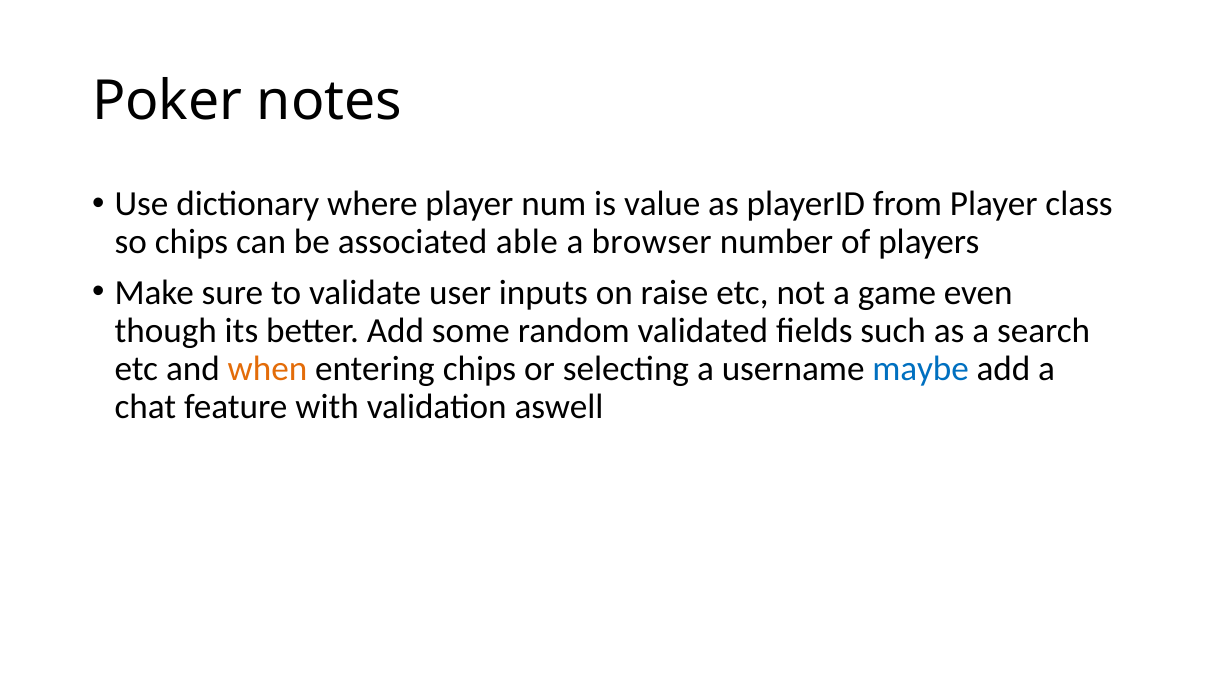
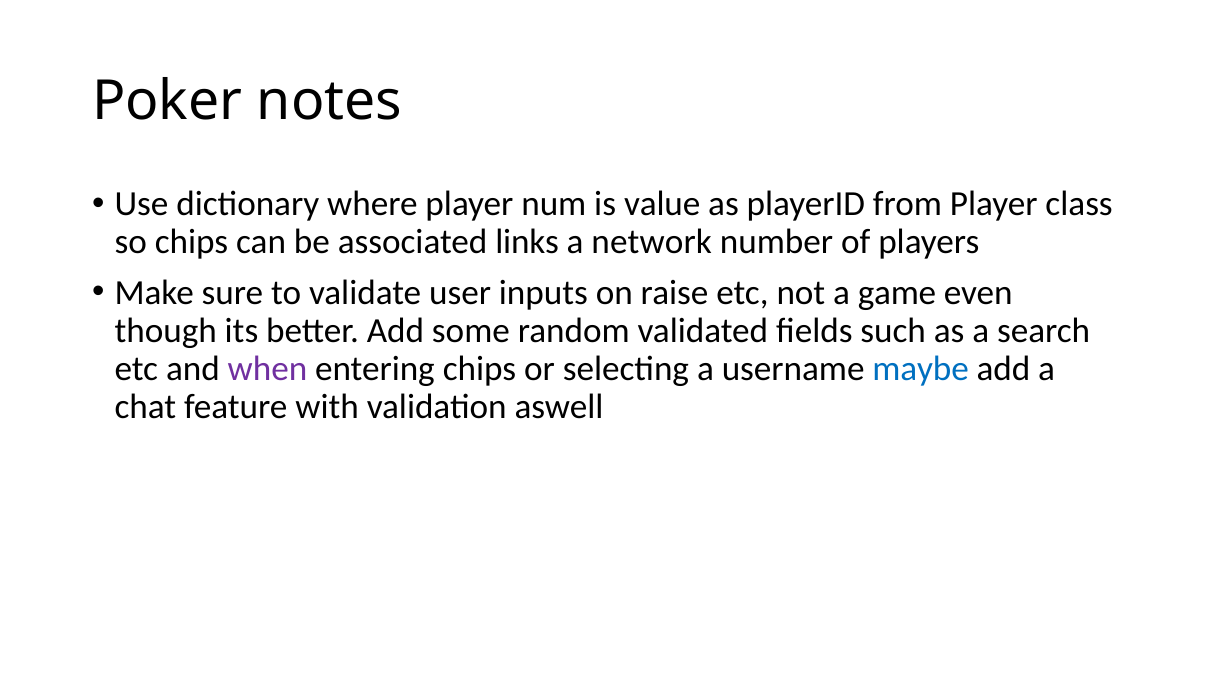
able: able -> links (527, 242)
browser: browser -> network (652, 242)
when colour: orange -> purple (267, 369)
